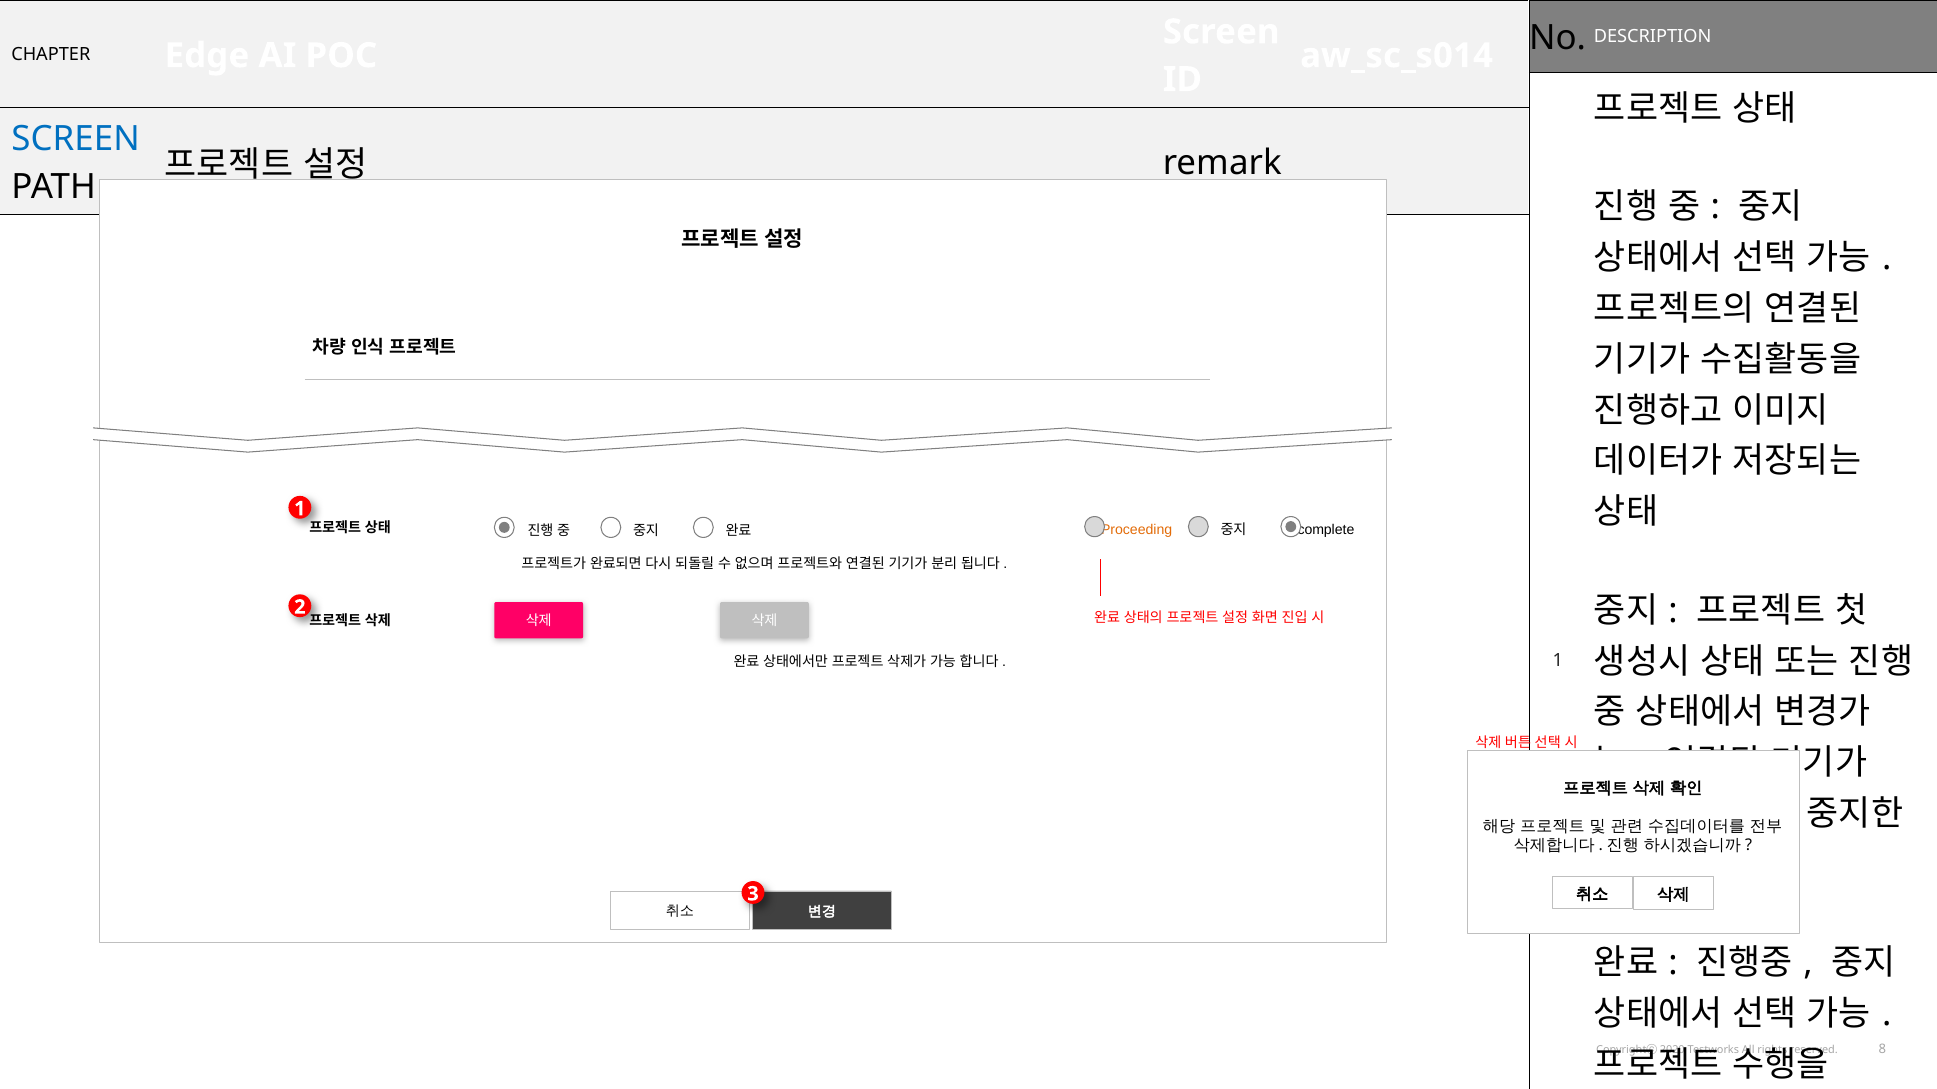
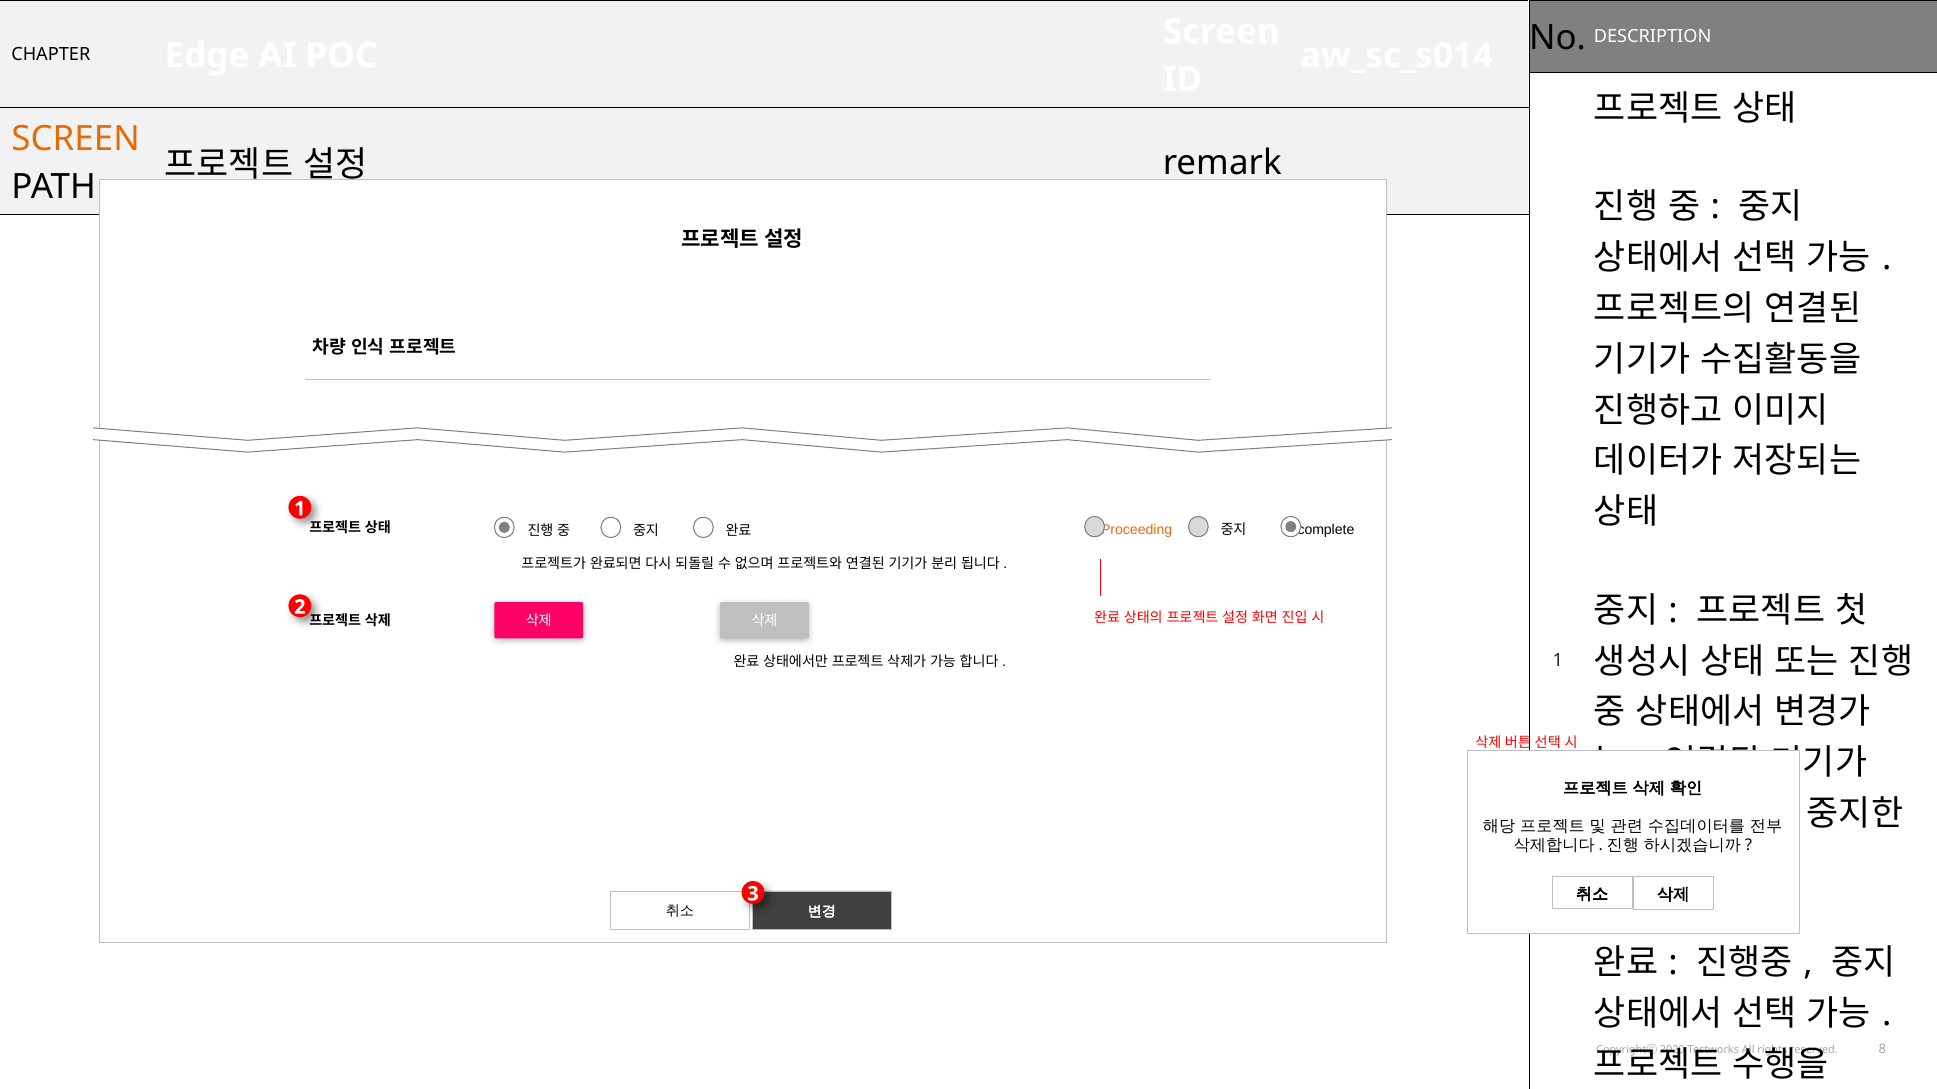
SCREEN colour: blue -> orange (76, 139)
